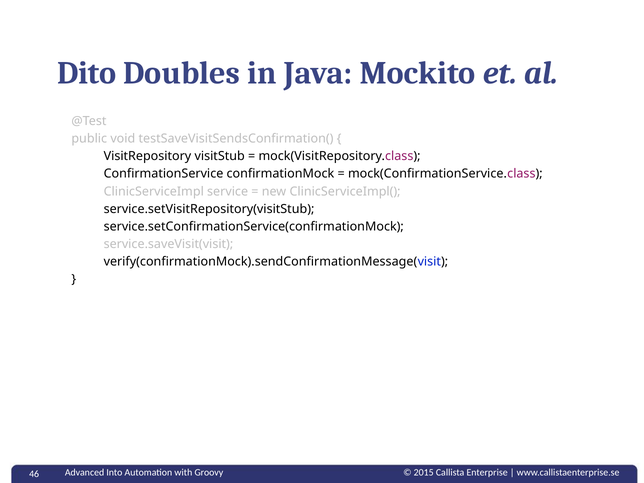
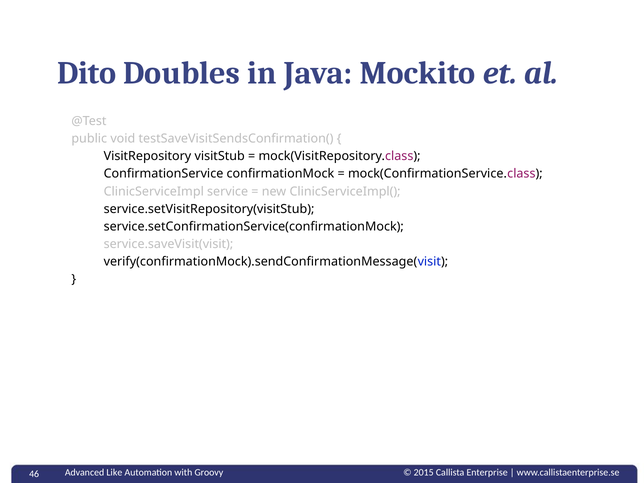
Into: Into -> Like (114, 473)
